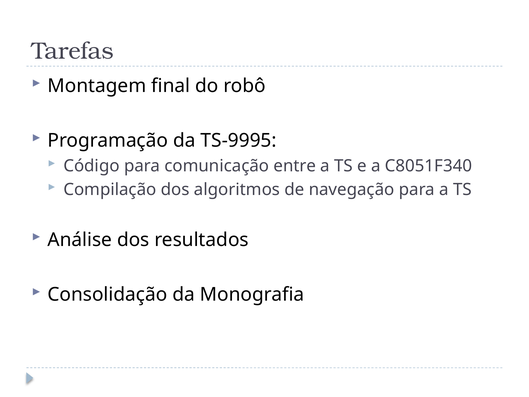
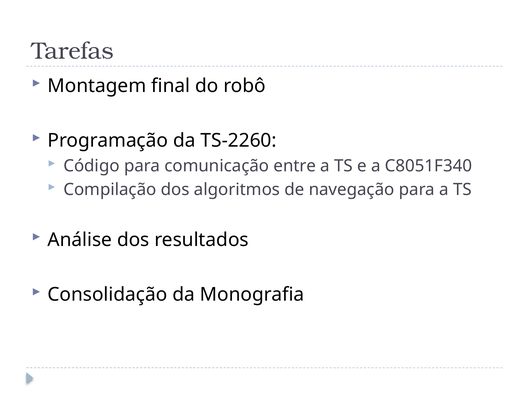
TS-9995: TS-9995 -> TS-2260 (239, 141)
